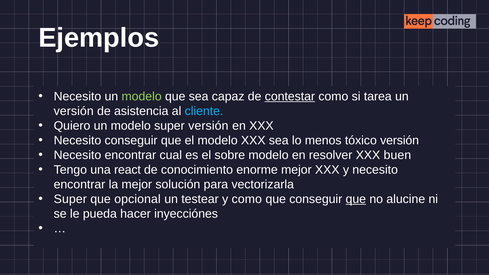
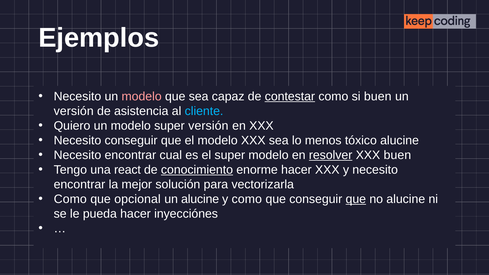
modelo colour: light green -> pink (142, 96)
si tarea: tarea -> buen (378, 96)
tóxico versión: versión -> alucine (400, 140)
el sobre: sobre -> super (230, 155)
resolver underline: none -> present (331, 155)
conocimiento underline: none -> present (197, 170)
enorme mejor: mejor -> hacer (296, 170)
Super: Super -> Como (70, 199)
un testear: testear -> alucine (200, 199)
